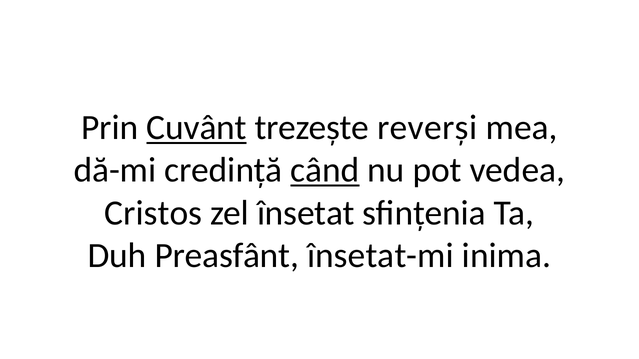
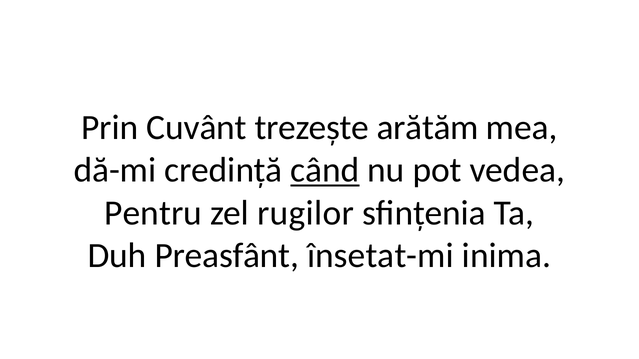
Cuvânt underline: present -> none (197, 128)
reverși: reverși -> arătăm (428, 128)
Cristos: Cristos -> Pentru (153, 213)
însetat: însetat -> rugilor (306, 213)
